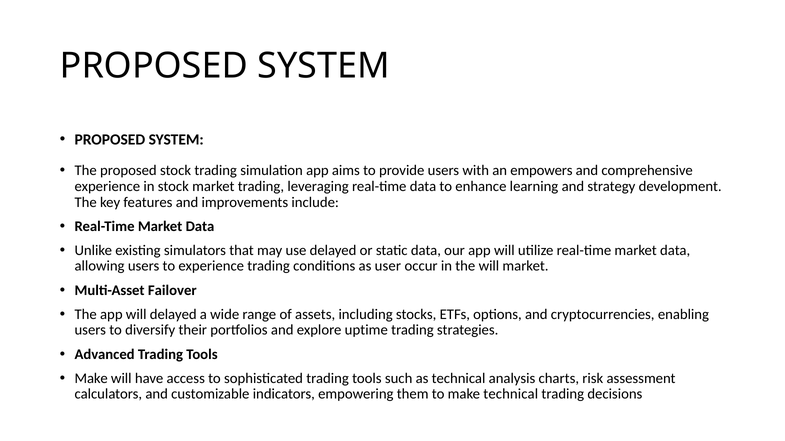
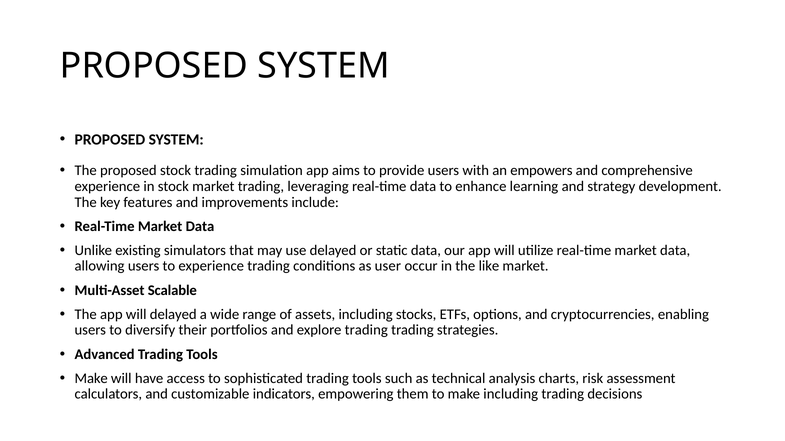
the will: will -> like (489, 266)
Failover: Failover -> Scalable (172, 291)
explore uptime: uptime -> trading (366, 331)
make technical: technical -> including (511, 395)
